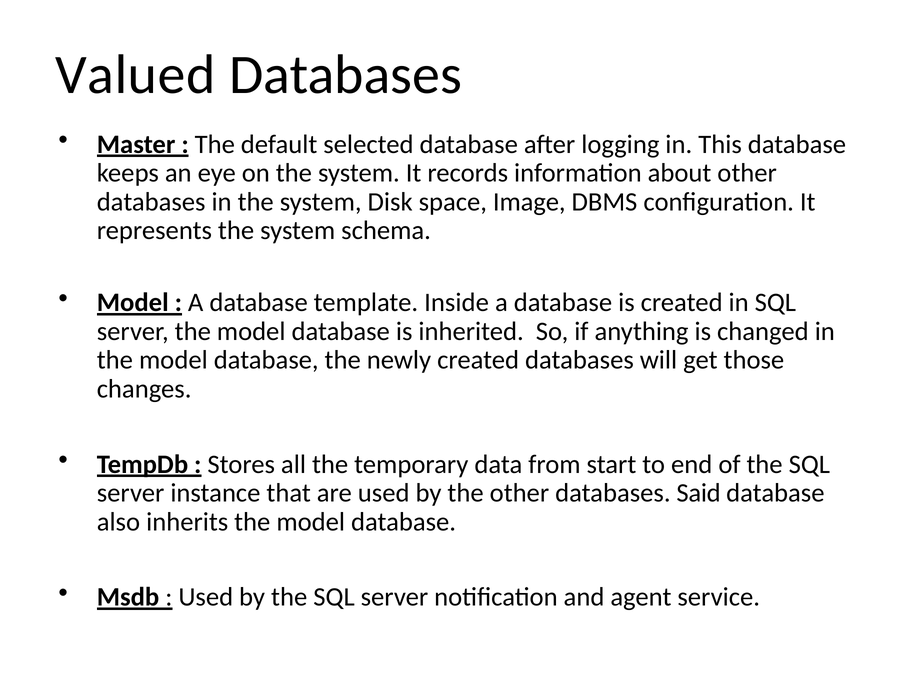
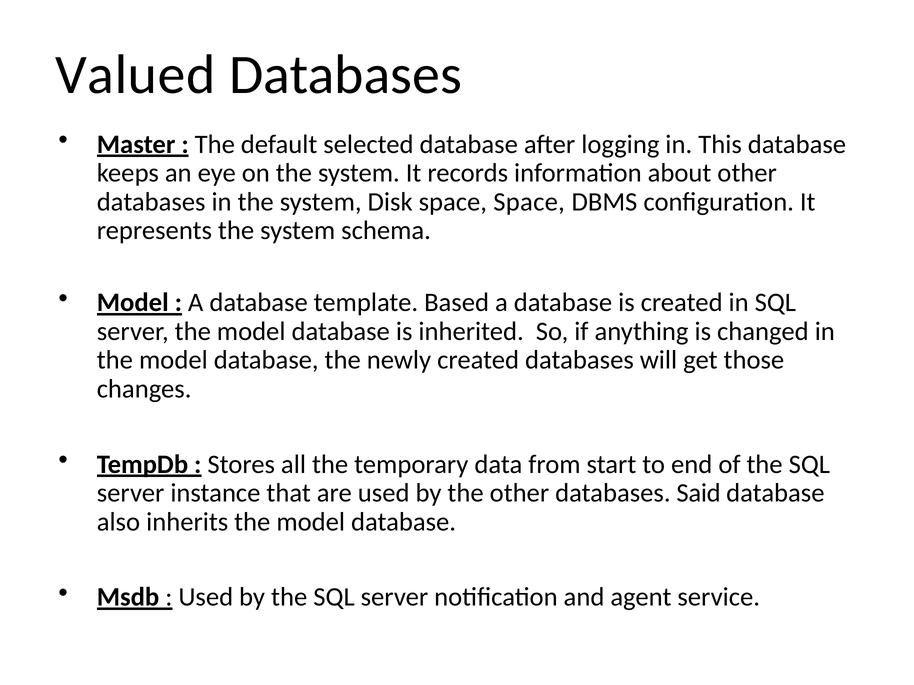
space Image: Image -> Space (529, 202)
Inside: Inside -> Based (457, 303)
